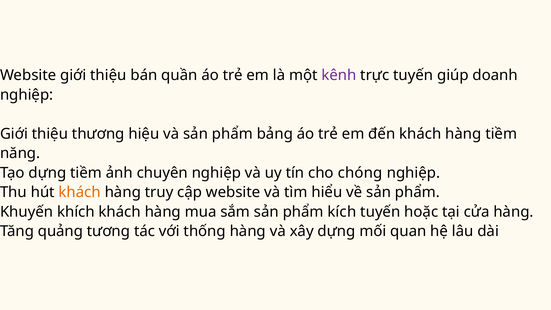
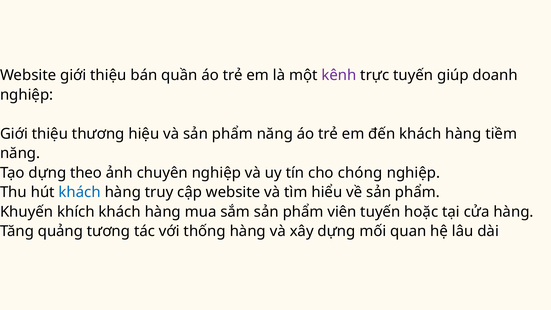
phẩm bảng: bảng -> năng (275, 134)
dựng tiềm: tiềm -> theo (86, 173)
khách colour: orange -> blue (80, 192)
kích: kích -> viên (342, 212)
